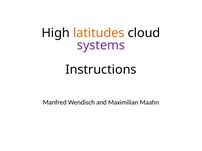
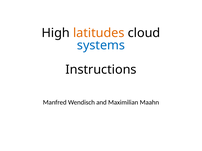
systems colour: purple -> blue (101, 45)
